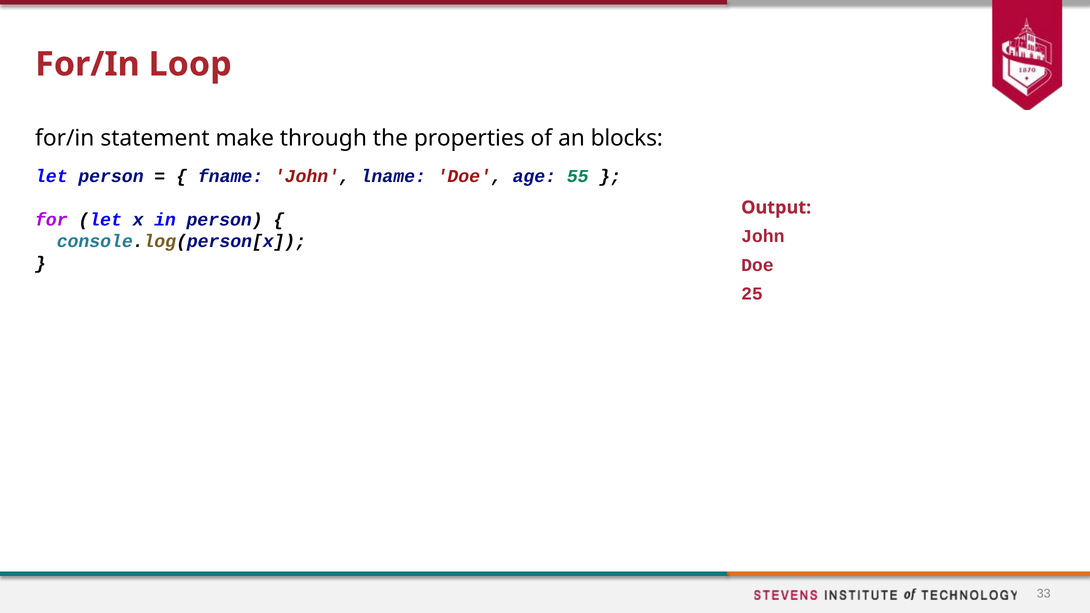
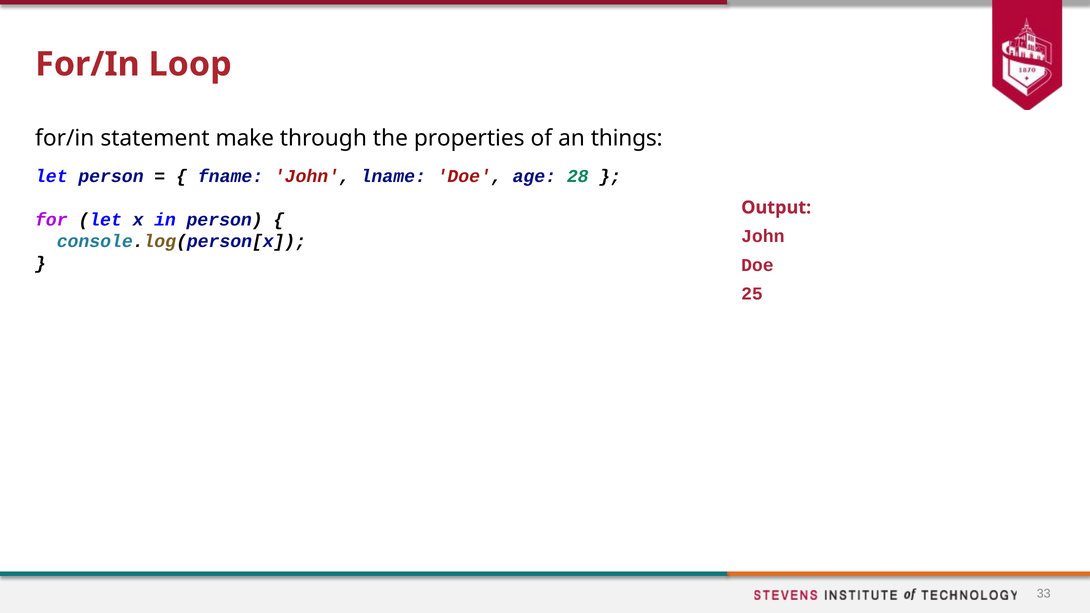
blocks: blocks -> things (627, 138)
55: 55 -> 28 (578, 176)
